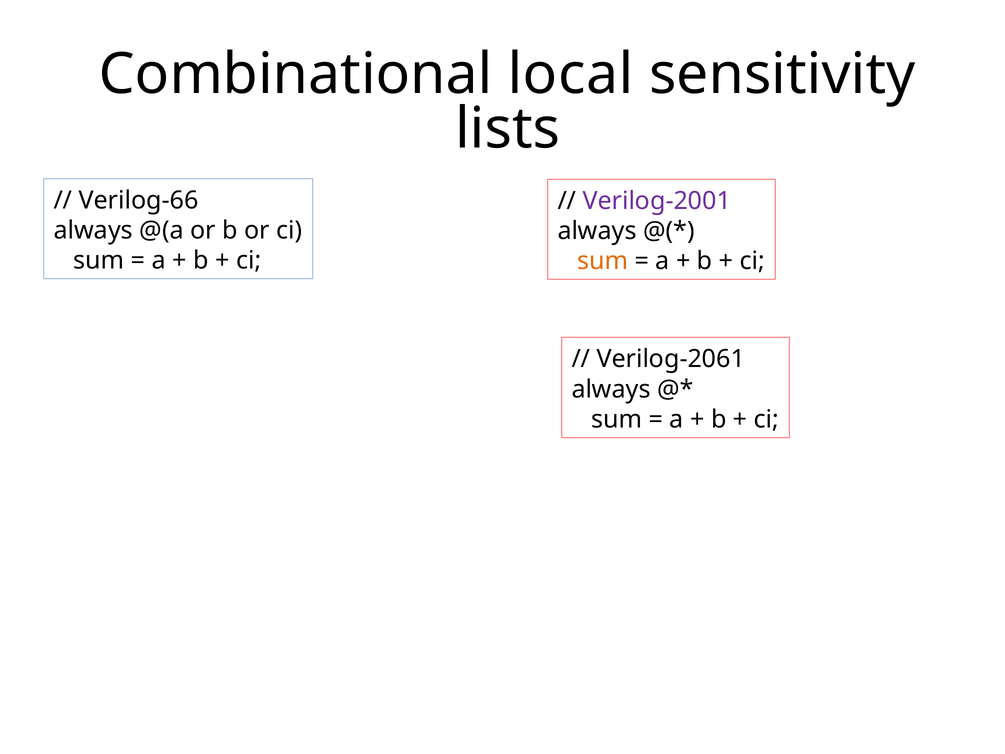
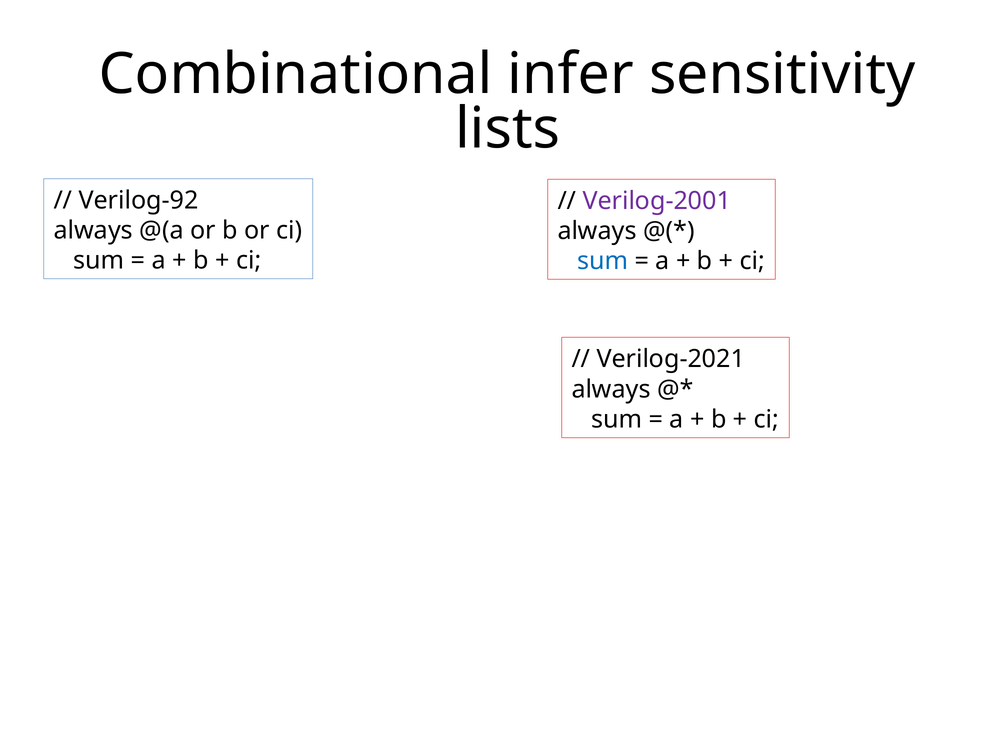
local: local -> infer (571, 74)
Verilog-66: Verilog-66 -> Verilog-92 (139, 200)
sum colour: orange -> blue (603, 261)
Verilog-2061: Verilog-2061 -> Verilog-2021 (671, 359)
